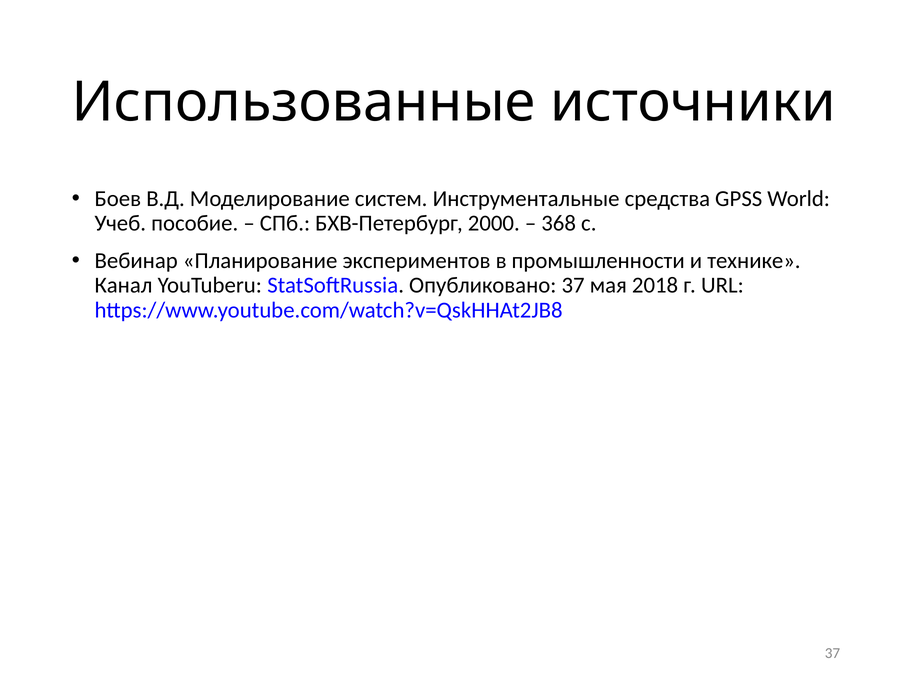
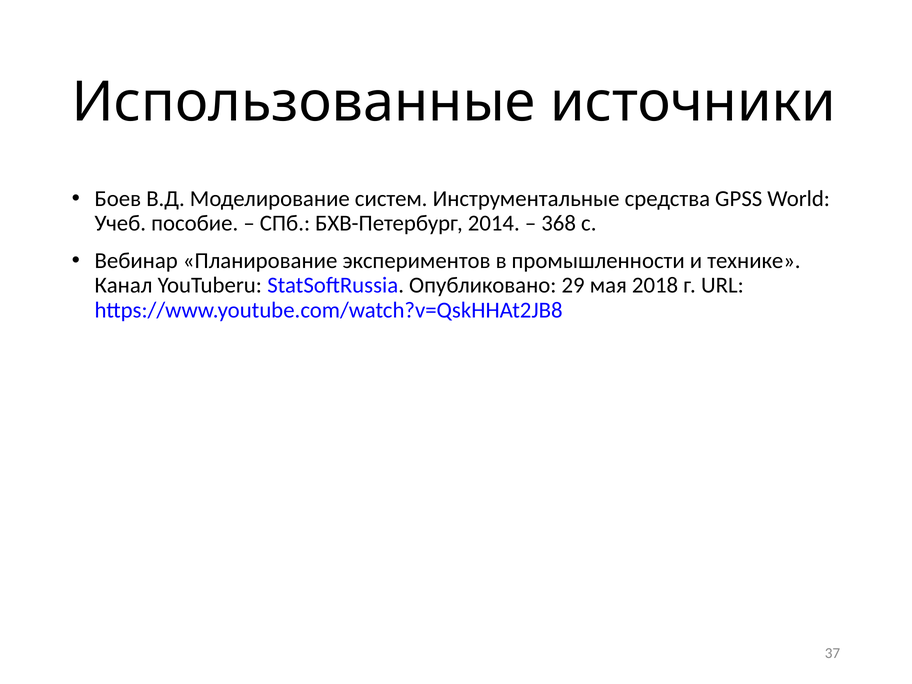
2000: 2000 -> 2014 (494, 223)
Опубликовано 37: 37 -> 29 (573, 285)
